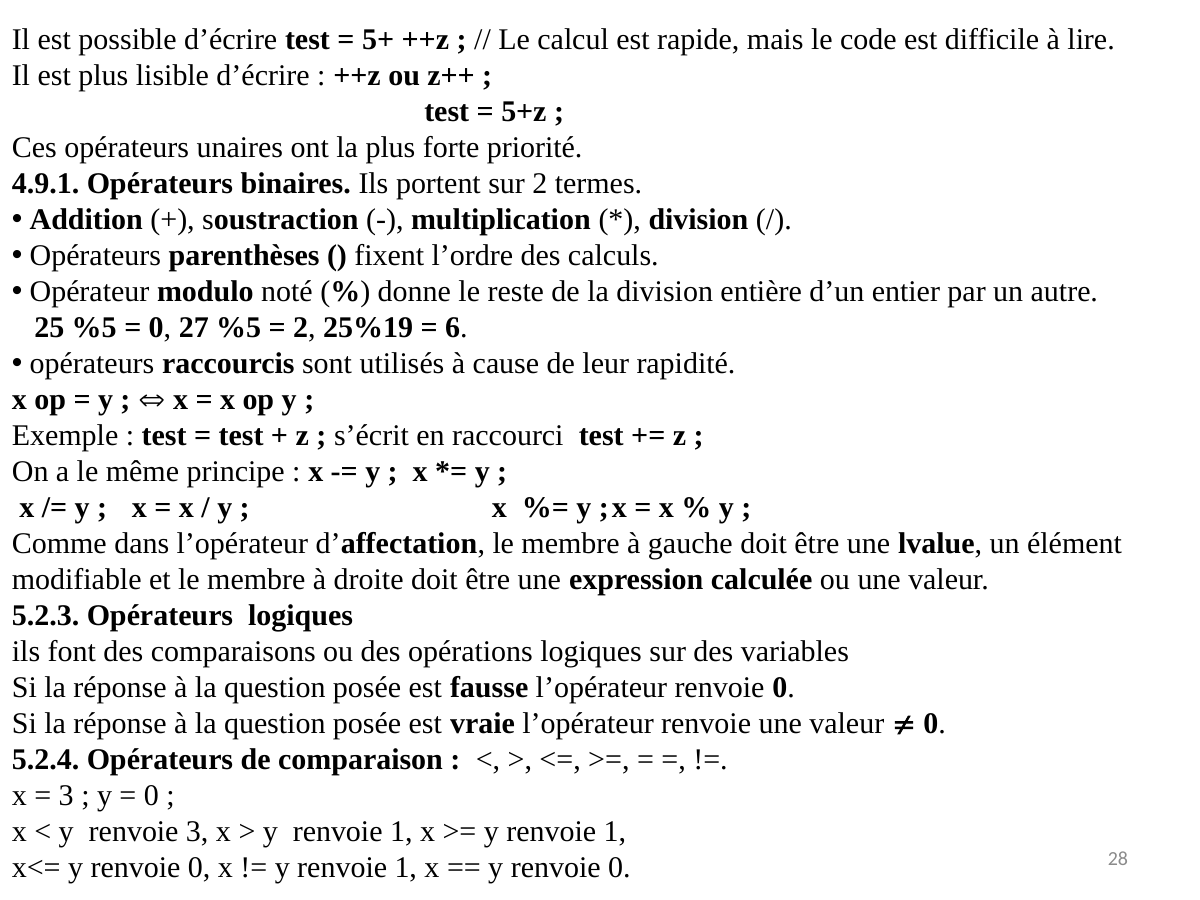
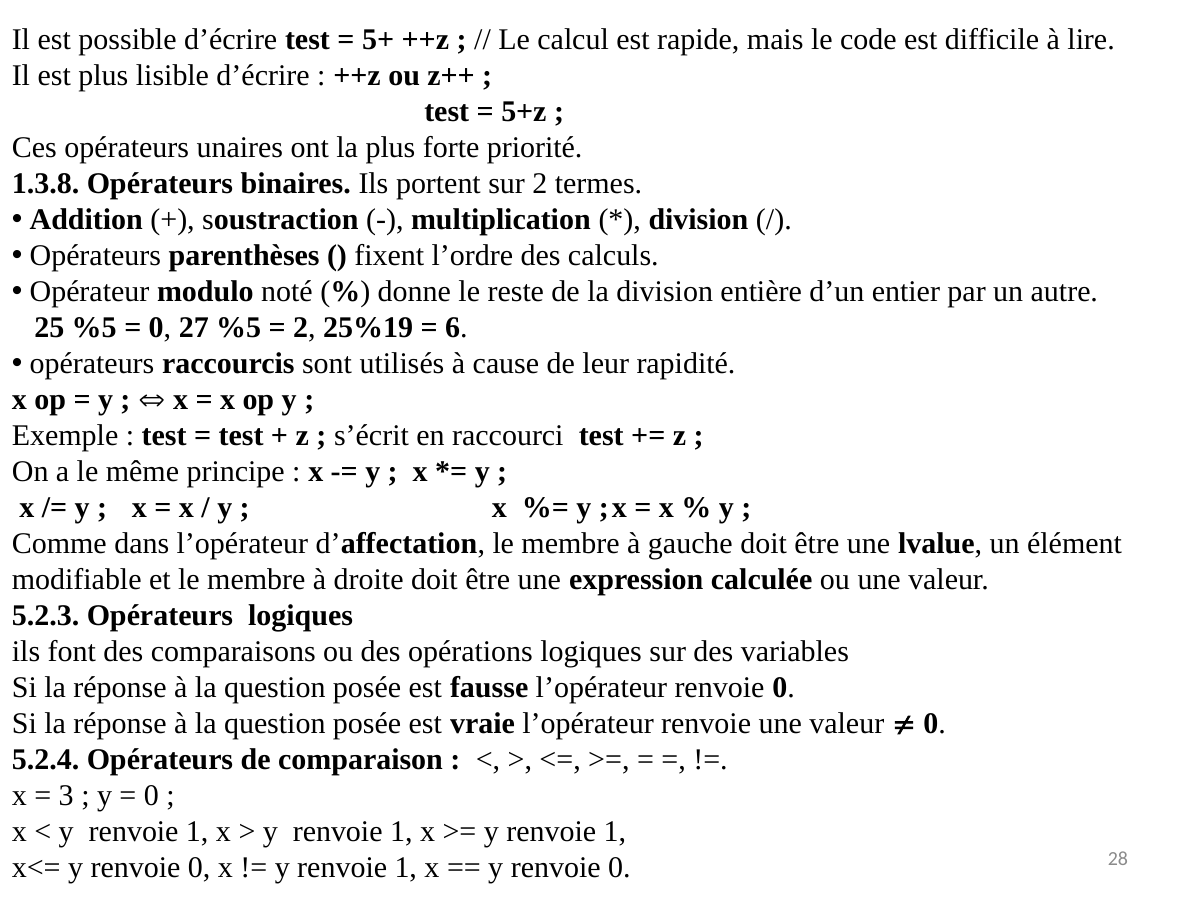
4.9.1: 4.9.1 -> 1.3.8 (46, 184)
3: 3 -> 1 (197, 832)
